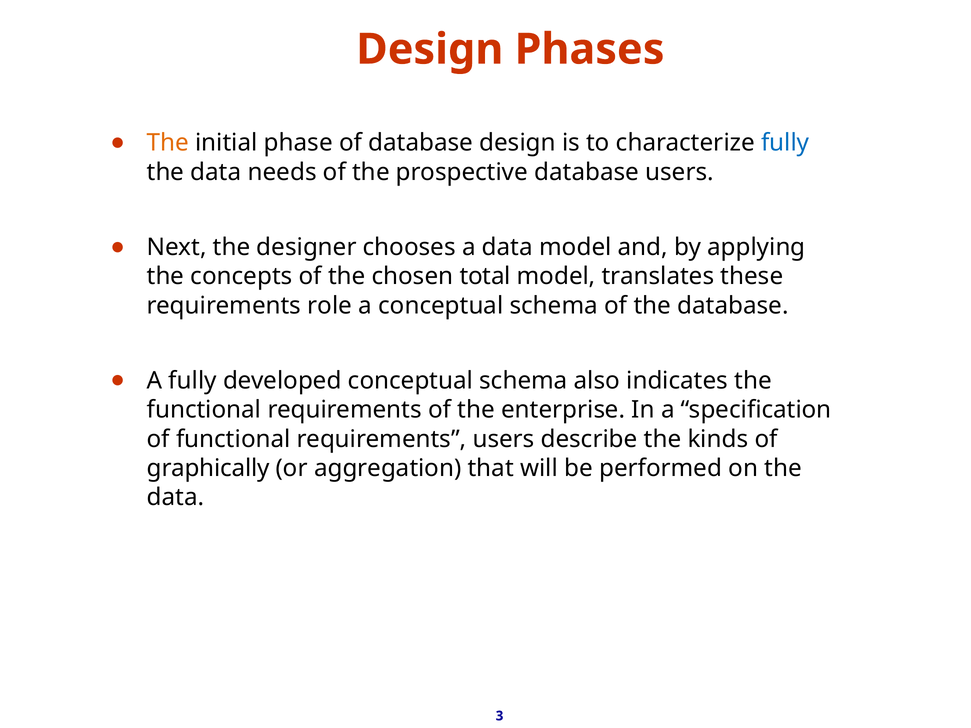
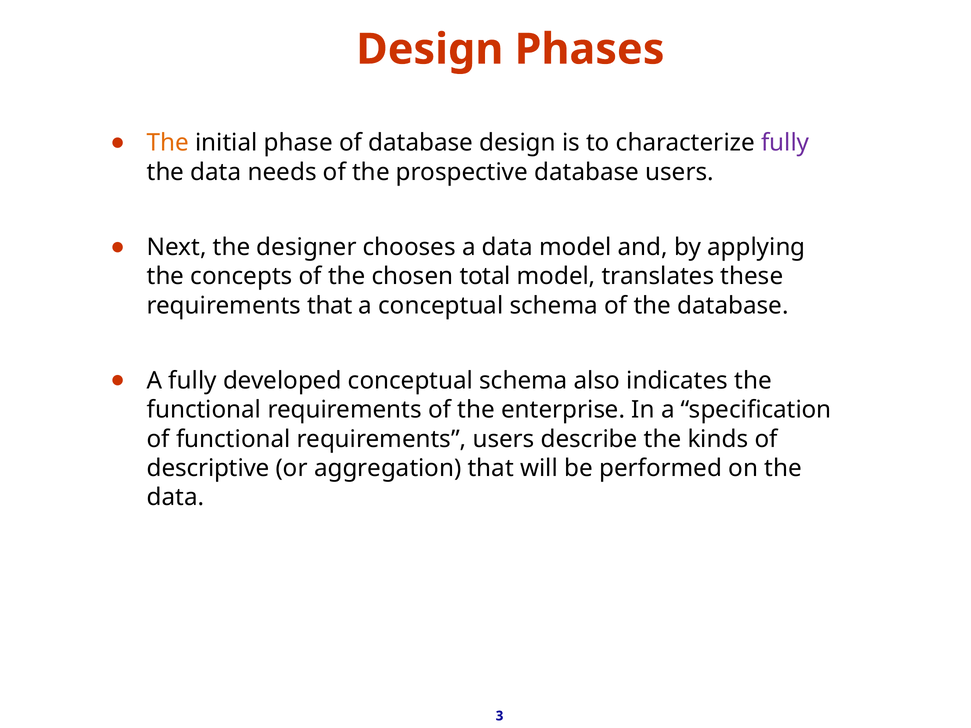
fully colour: blue -> purple (785, 143)
requirements role: role -> that (330, 306)
graphically: graphically -> descriptive (208, 468)
